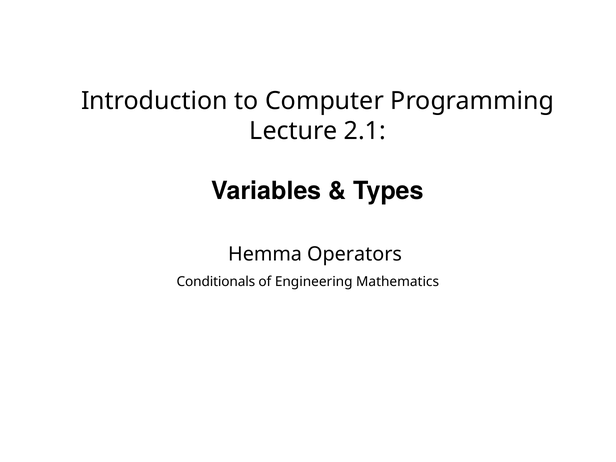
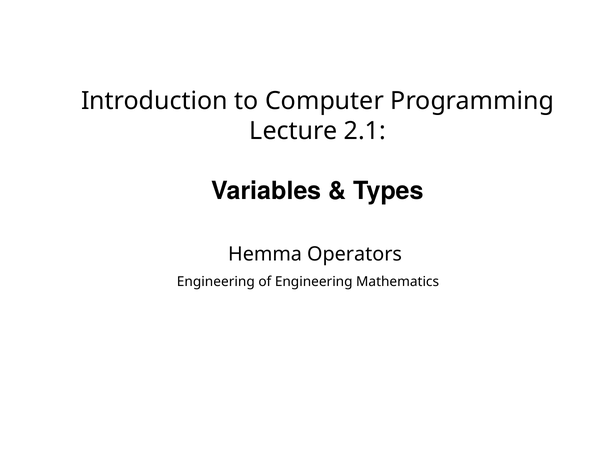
Conditionals: Conditionals -> Engineering (216, 282)
